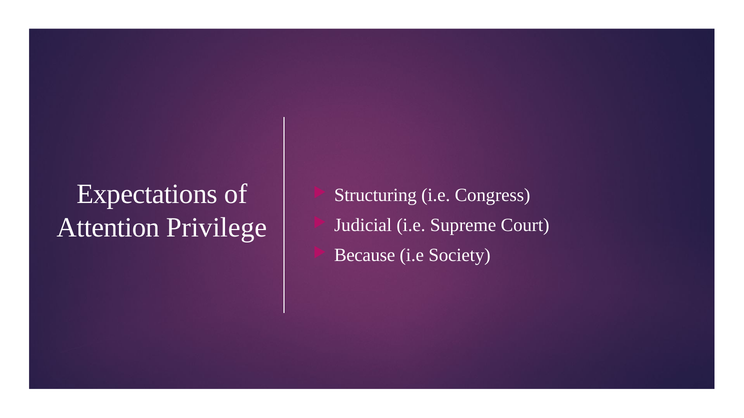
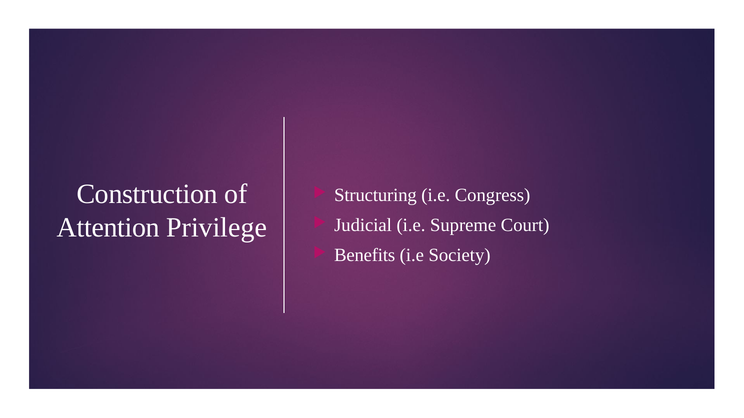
Expectations: Expectations -> Construction (147, 194)
Because: Because -> Benefits (365, 256)
